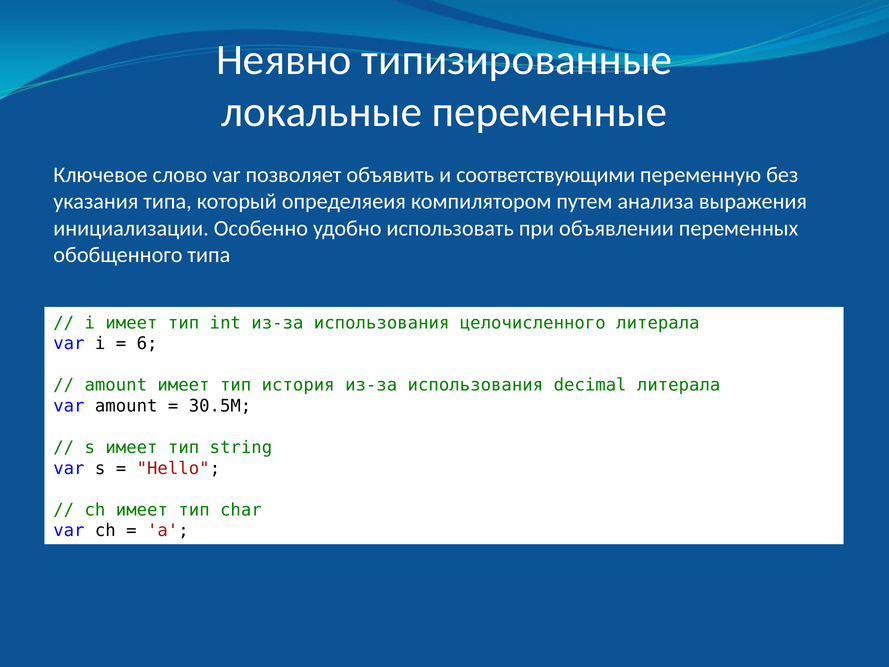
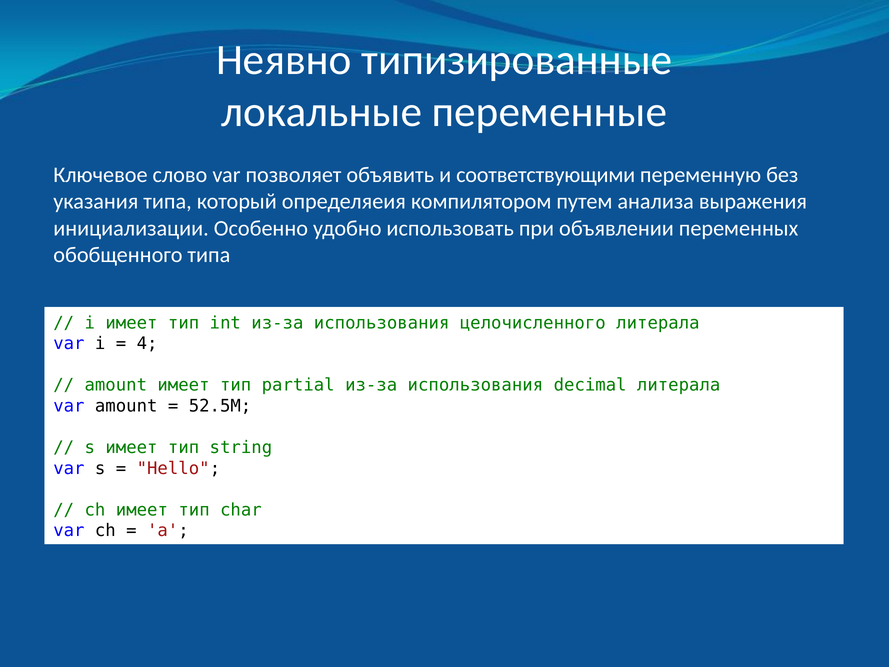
6: 6 -> 4 (147, 344)
история: история -> partial (298, 385)
30.5M: 30.5M -> 52.5M (220, 406)
